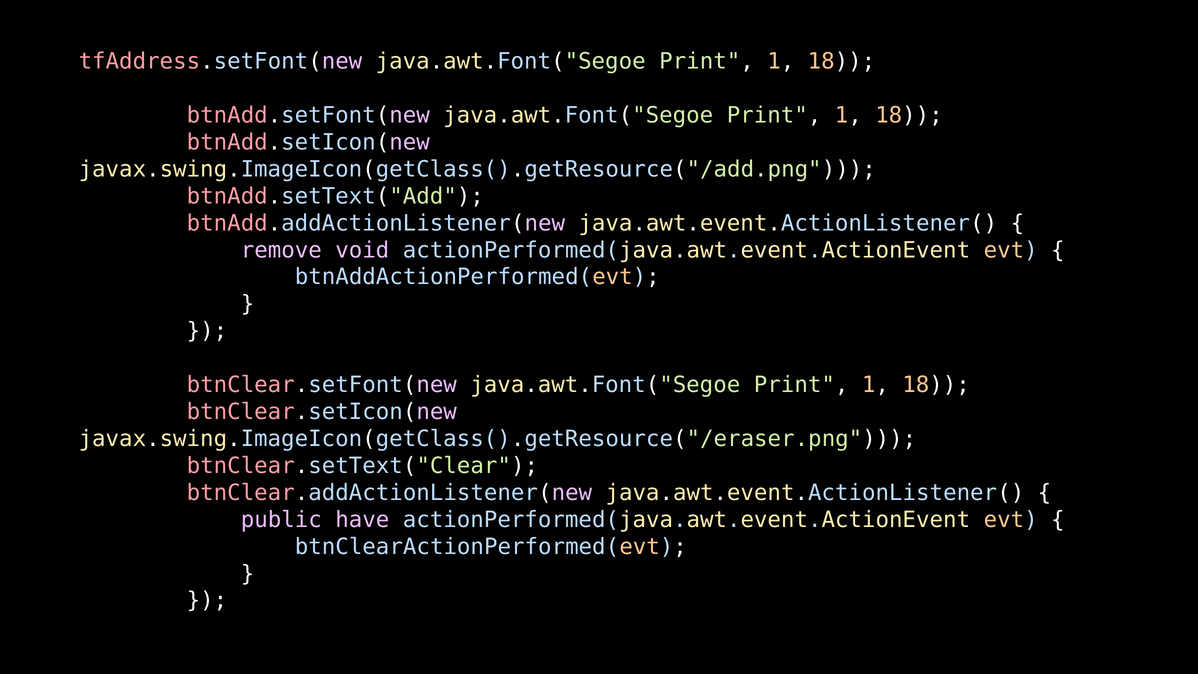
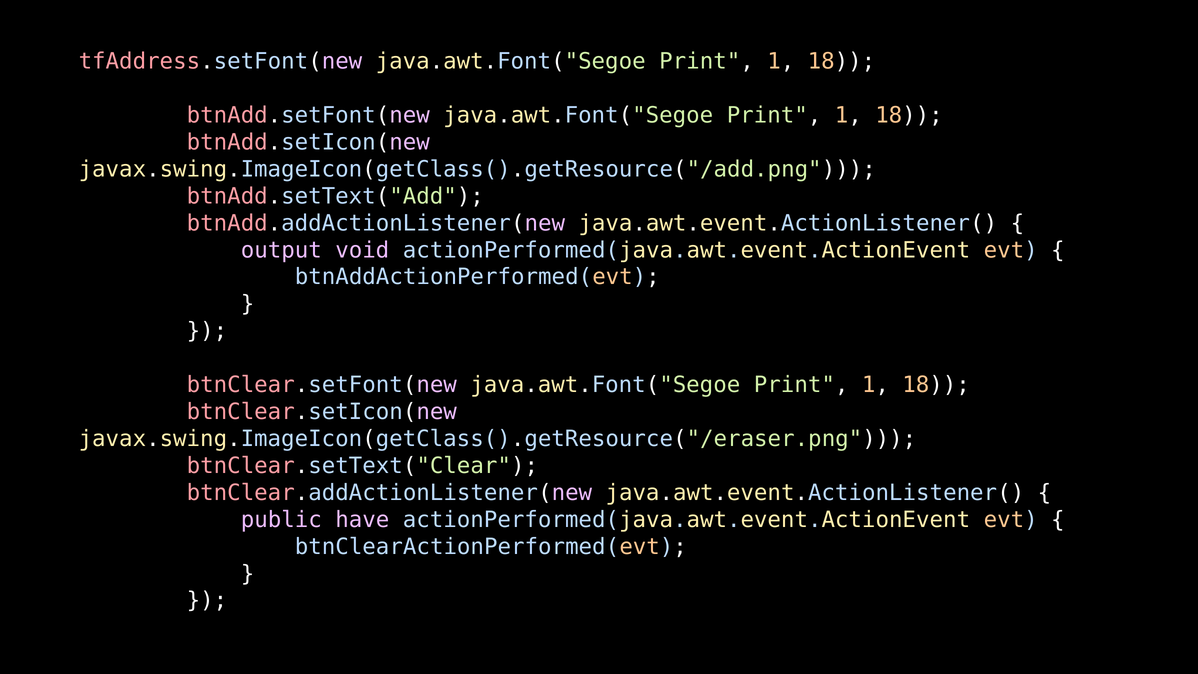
remove: remove -> output (281, 250)
